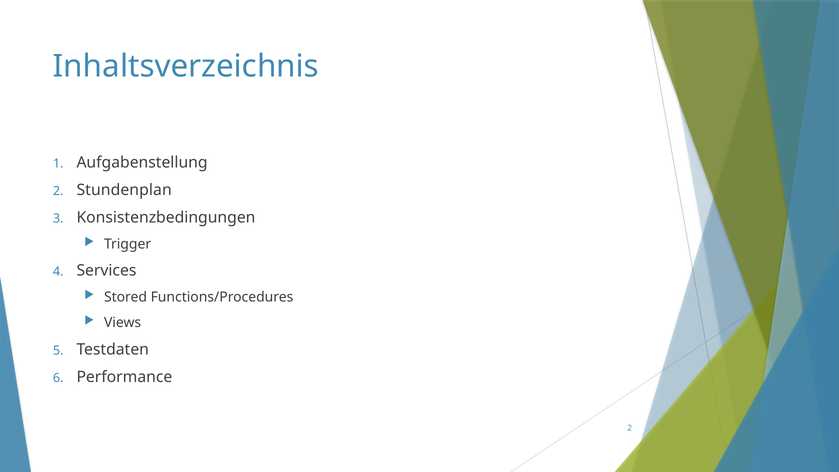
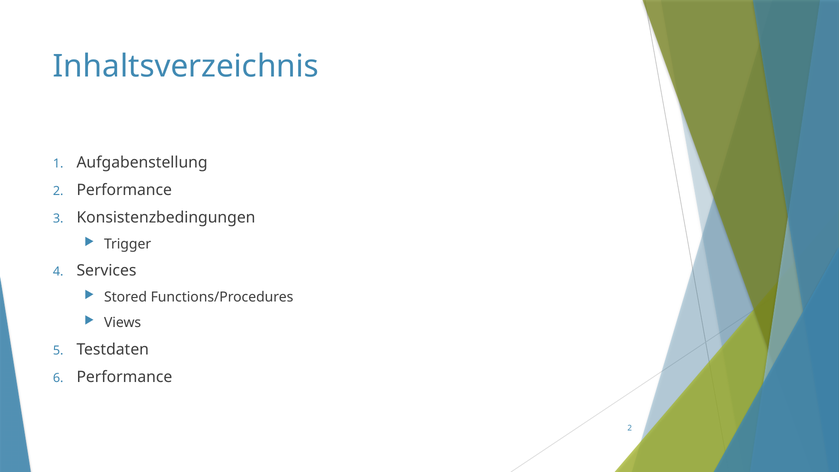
2 Stundenplan: Stundenplan -> Performance (124, 190)
